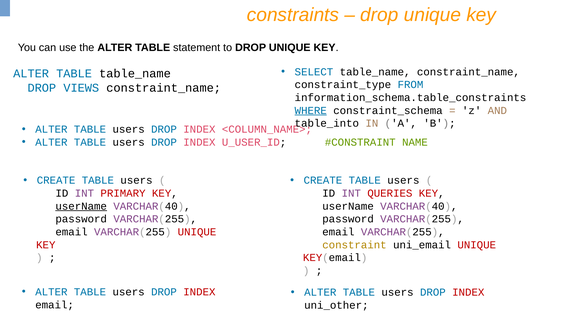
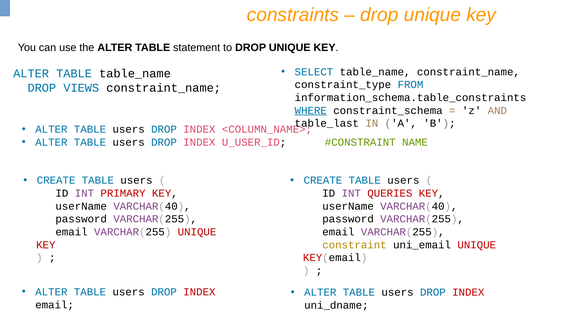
table_into: table_into -> table_last (327, 123)
userName underline: present -> none (81, 206)
uni_other: uni_other -> uni_dname (336, 305)
